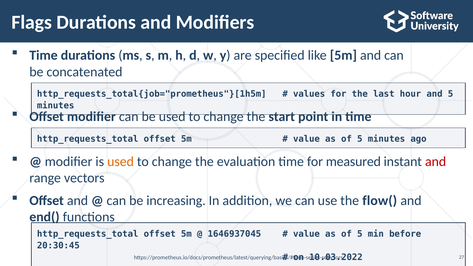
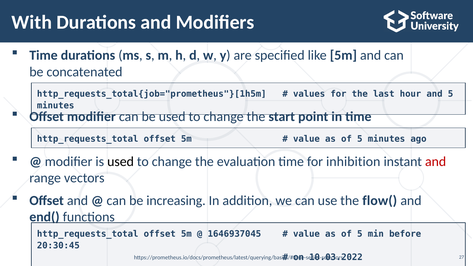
Flags: Flags -> With (32, 22)
used colour: orange -> black (121, 162)
measured: measured -> inhibition (353, 162)
